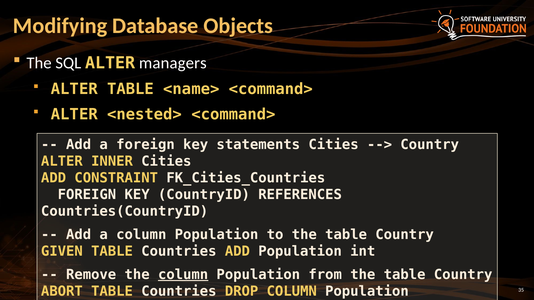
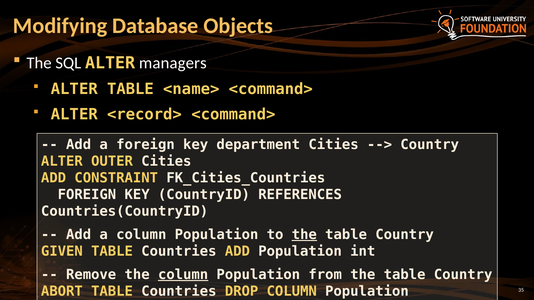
<nested>: <nested> -> <record> (145, 115)
statements: statements -> department (258, 145)
INNER: INNER -> OUTER (112, 162)
the underline: none -> present (304, 235)
